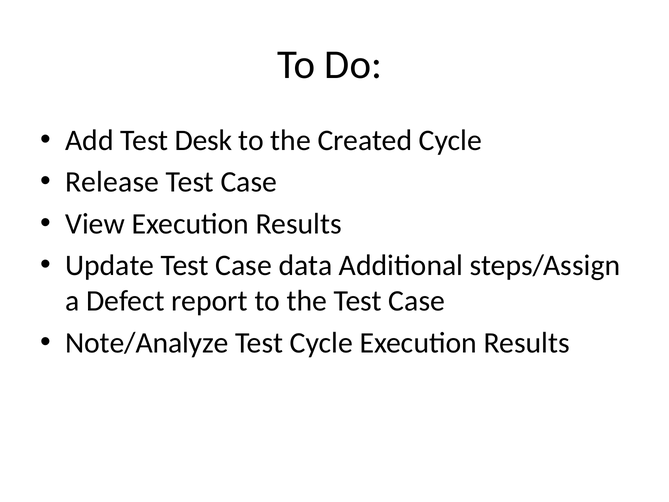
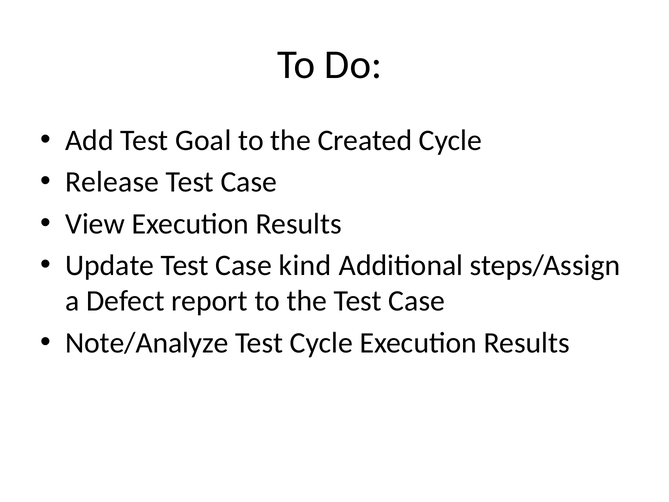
Desk: Desk -> Goal (203, 140)
data: data -> kind (305, 265)
